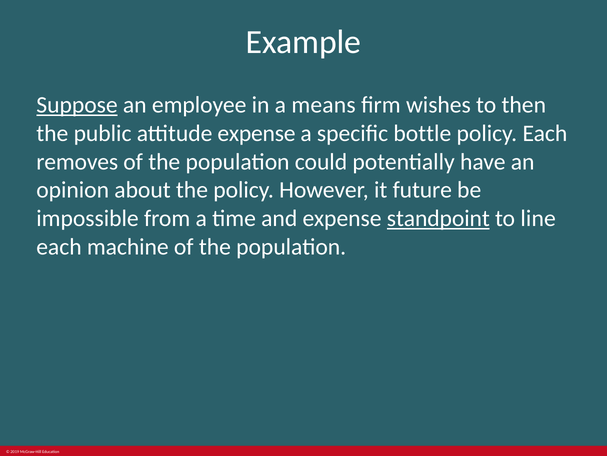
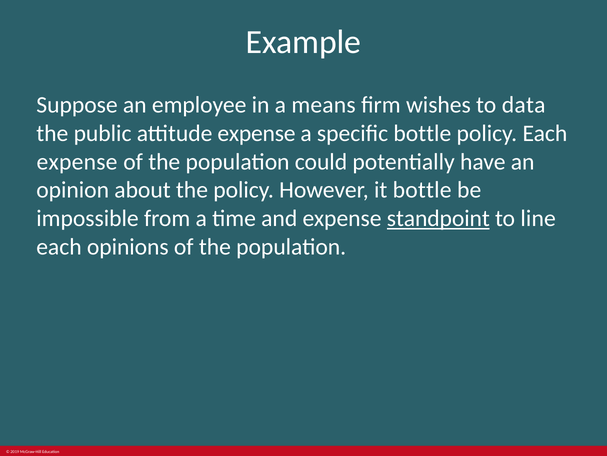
Suppose underline: present -> none (77, 105)
then: then -> data (524, 105)
removes: removes -> expense (77, 161)
it future: future -> bottle (422, 190)
machine: machine -> opinions (128, 247)
